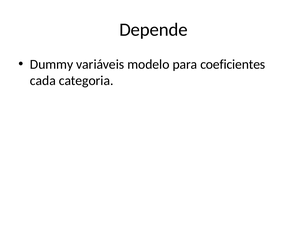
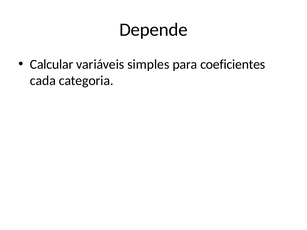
Dummy: Dummy -> Calcular (52, 64)
modelo: modelo -> simples (148, 64)
